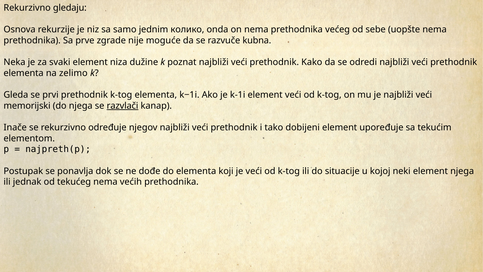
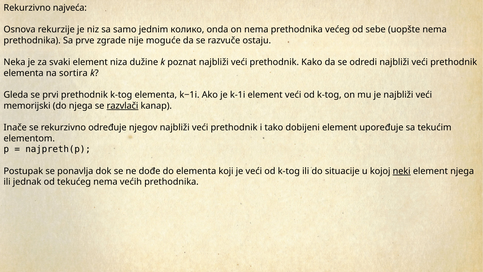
gledaju: gledaju -> najveća (70, 8)
kubna: kubna -> ostaju (257, 40)
zelimo: zelimo -> sortira (73, 73)
neki underline: none -> present (402, 171)
